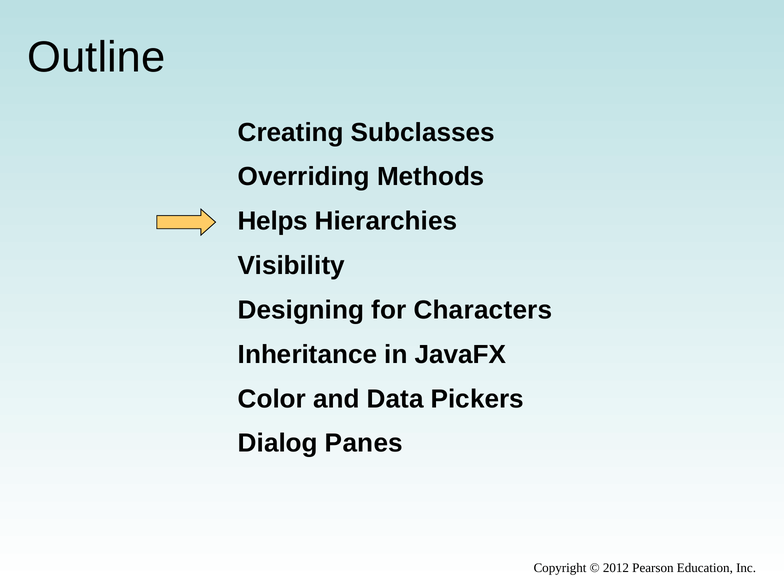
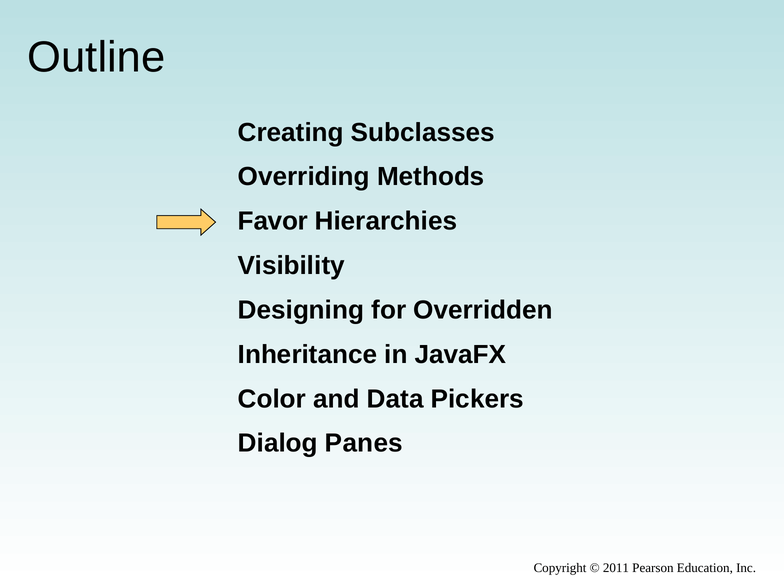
Helps: Helps -> Favor (273, 221)
Characters: Characters -> Overridden (483, 310)
2012: 2012 -> 2011 (616, 568)
